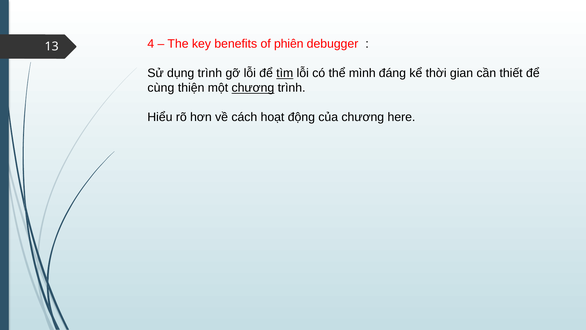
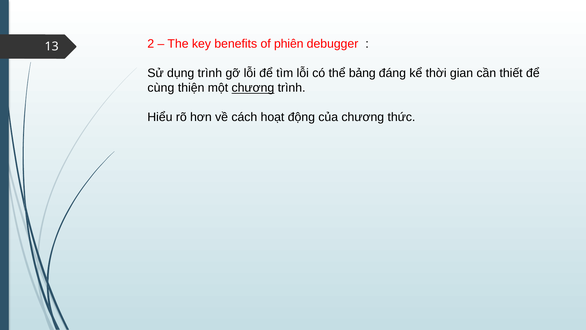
4: 4 -> 2 (151, 44)
tìm underline: present -> none (285, 73)
mình: mình -> bảng (362, 73)
here: here -> thức (401, 117)
